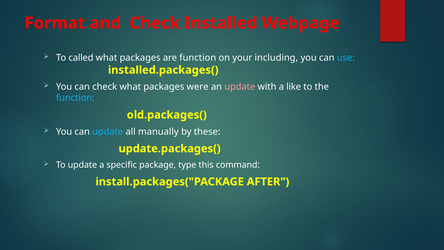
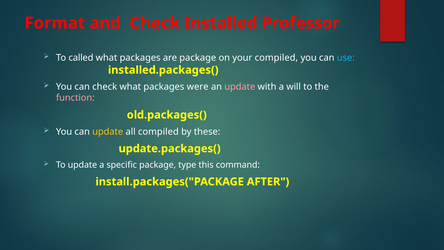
Webpage: Webpage -> Professor (301, 23)
are function: function -> package (198, 58)
your including: including -> compiled (276, 58)
like: like -> will (294, 87)
function colour: light blue -> pink (75, 98)
update colour: light blue -> yellow (108, 131)
all manually: manually -> compiled (158, 131)
